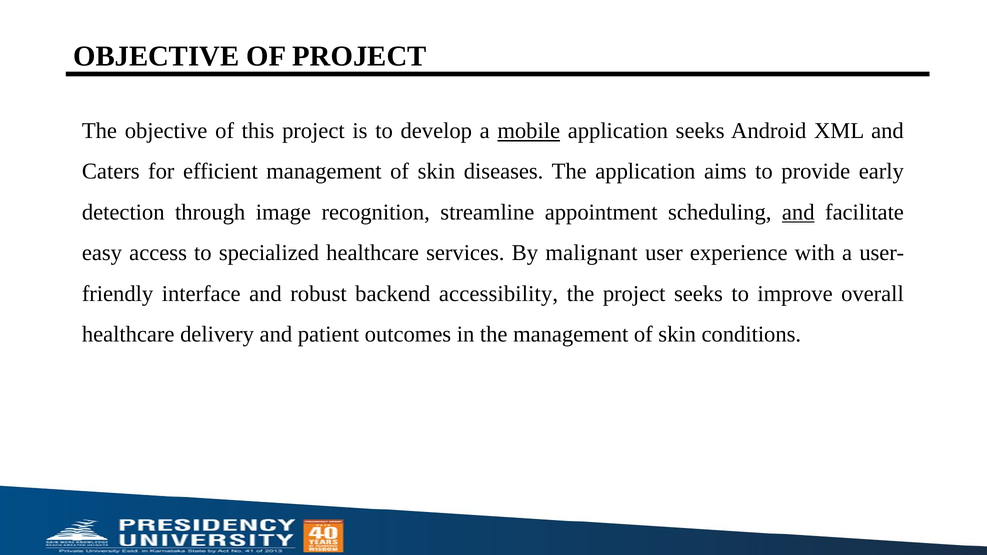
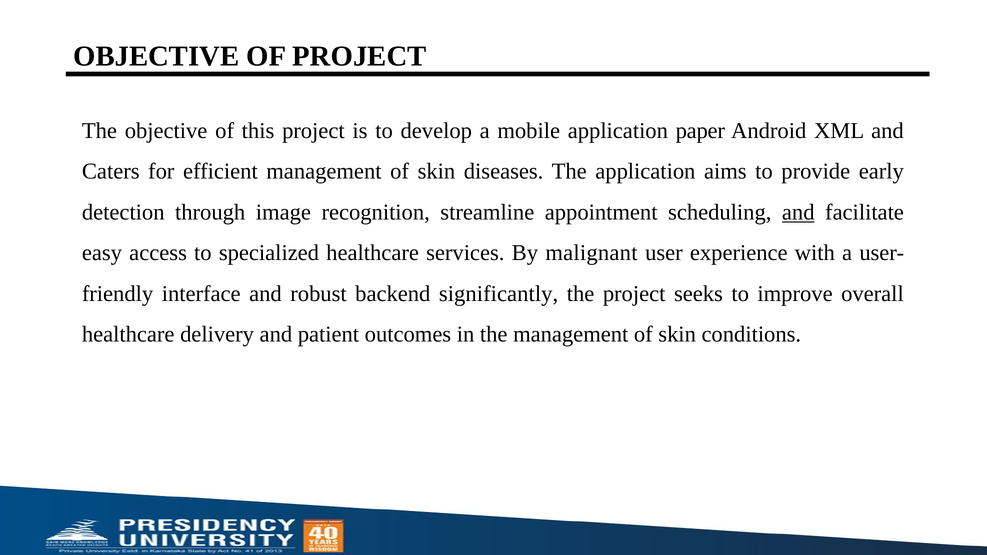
mobile underline: present -> none (529, 131)
application seeks: seeks -> paper (700, 131)
accessibility: accessibility -> significantly (499, 294)
